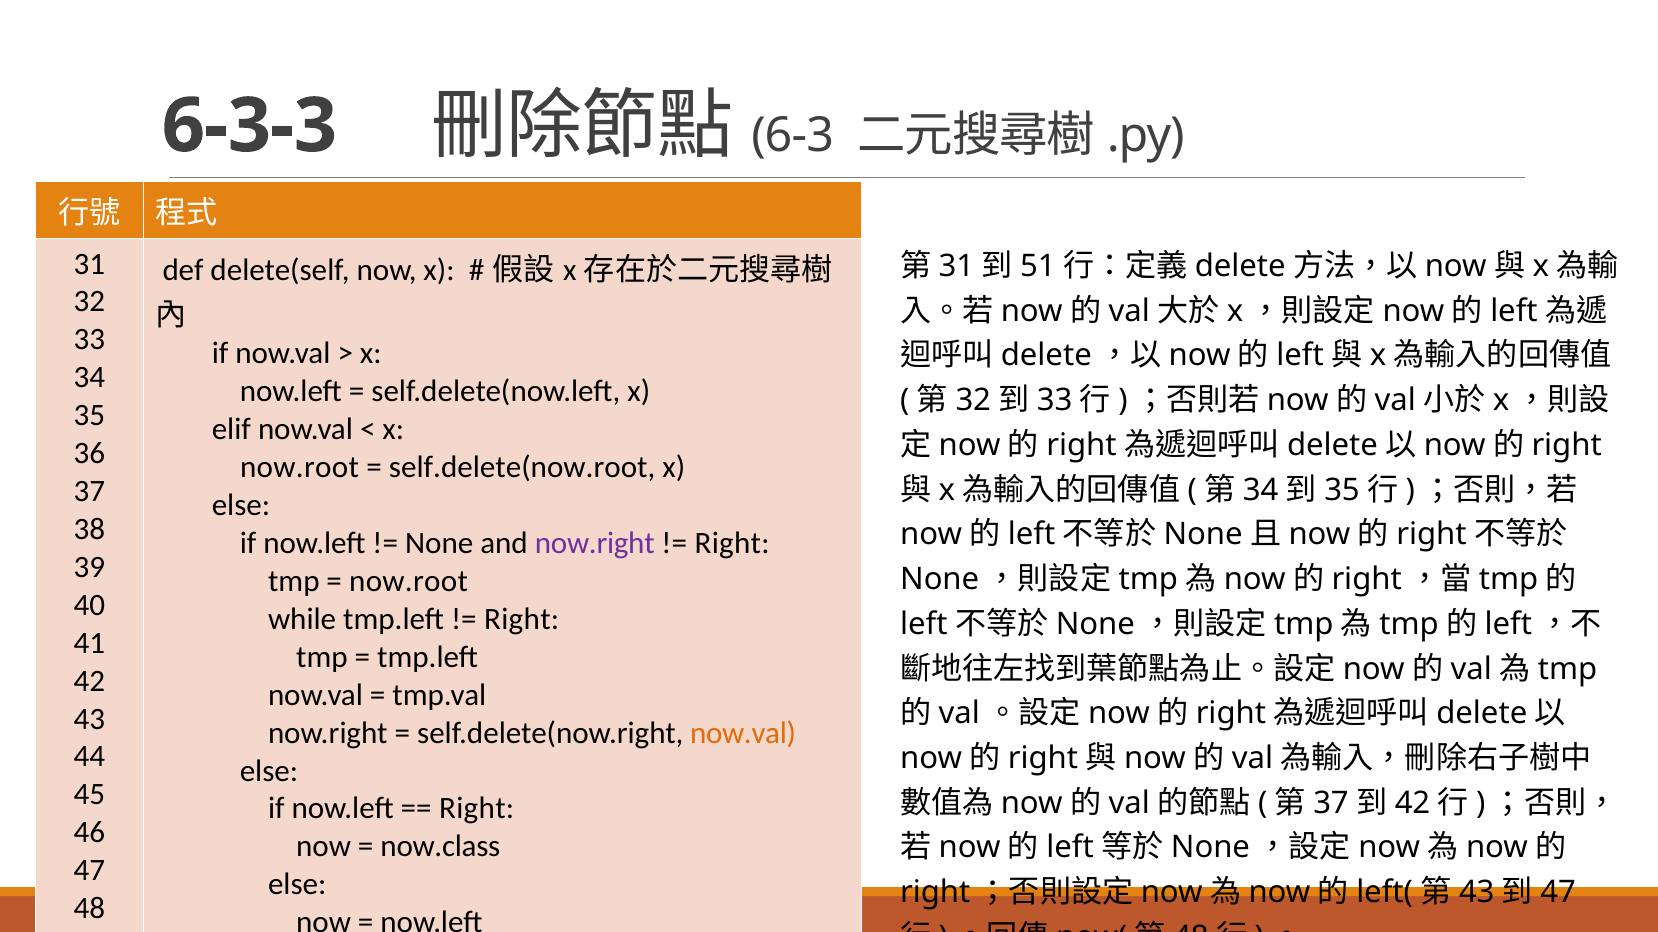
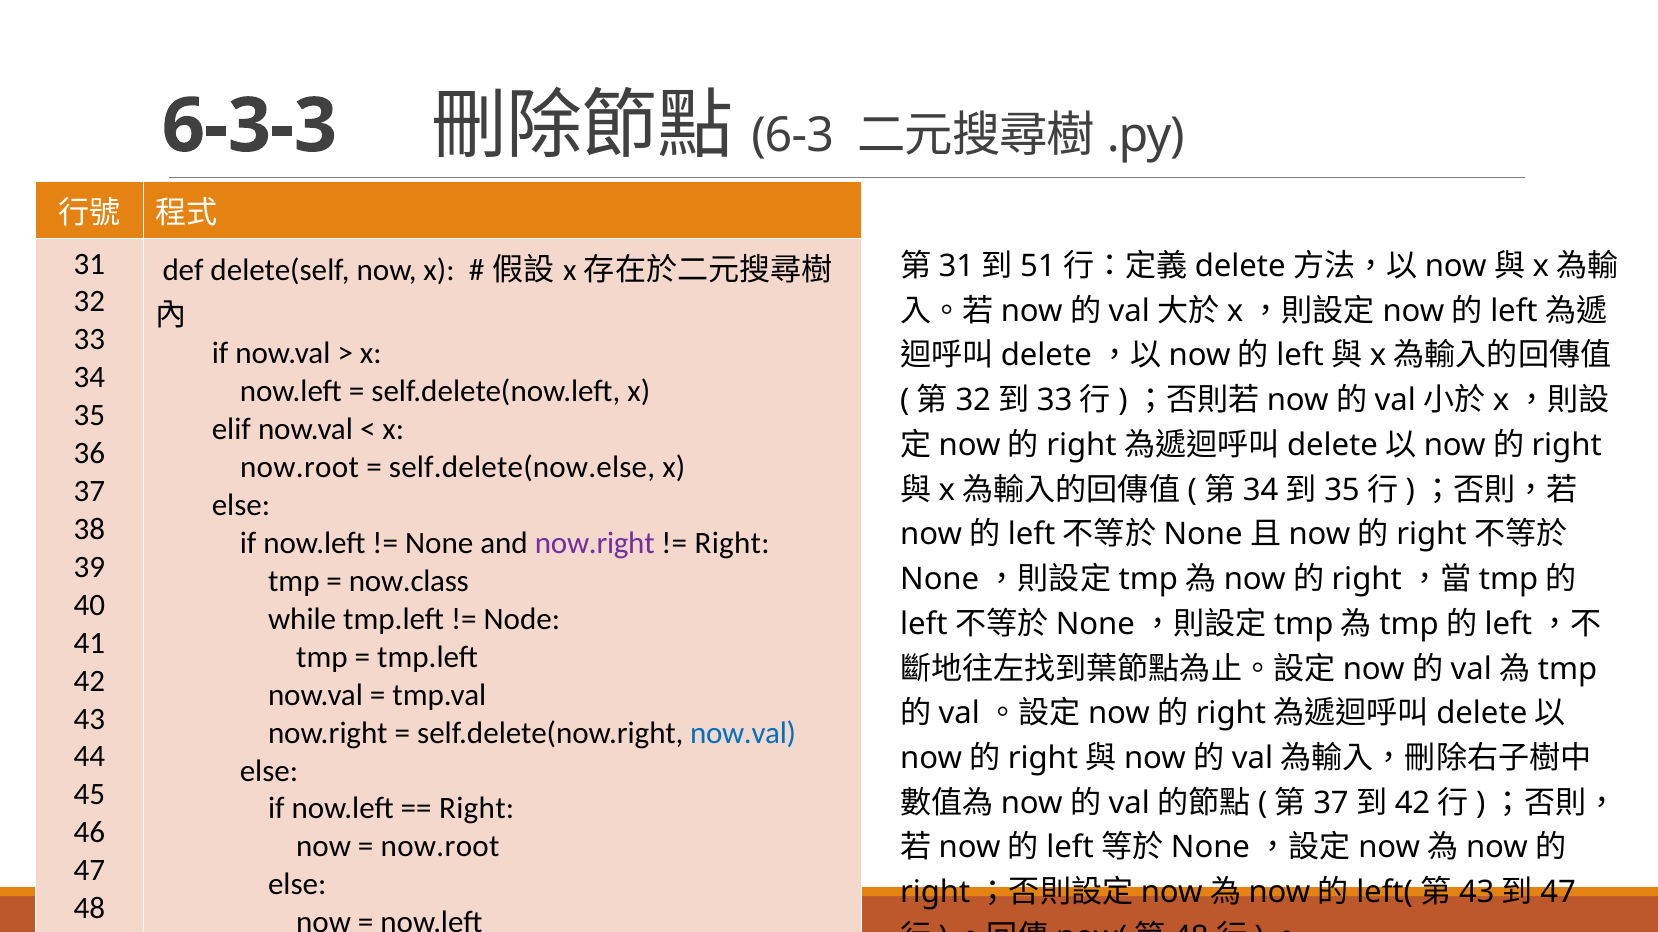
self.delete(now.root: self.delete(now.root -> self.delete(now.else (522, 468)
now.root: now.root -> now.class (409, 582)
Right: Right -> Node (522, 620)
now.val colour: orange -> blue (743, 733)
now.class: now.class -> now.root (440, 847)
